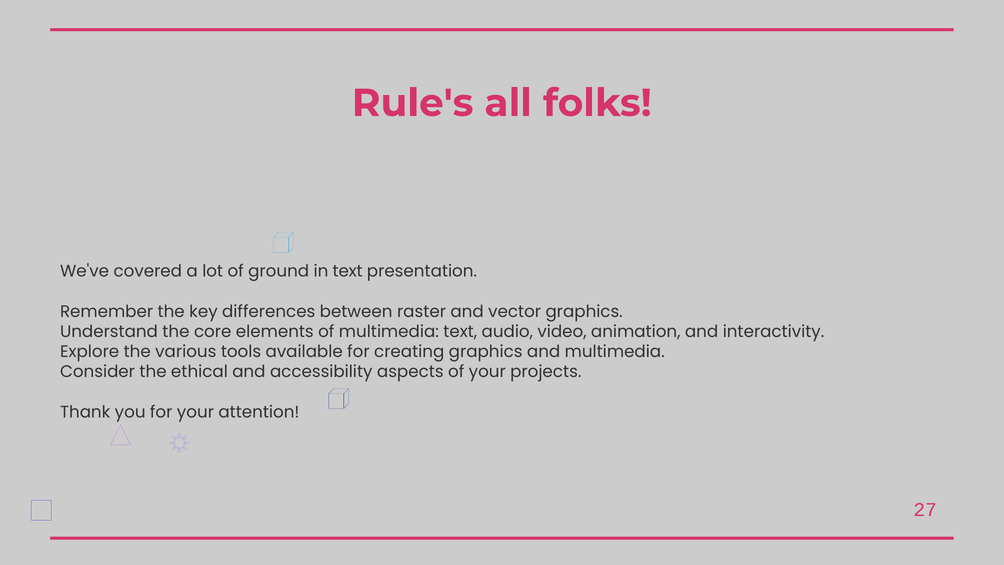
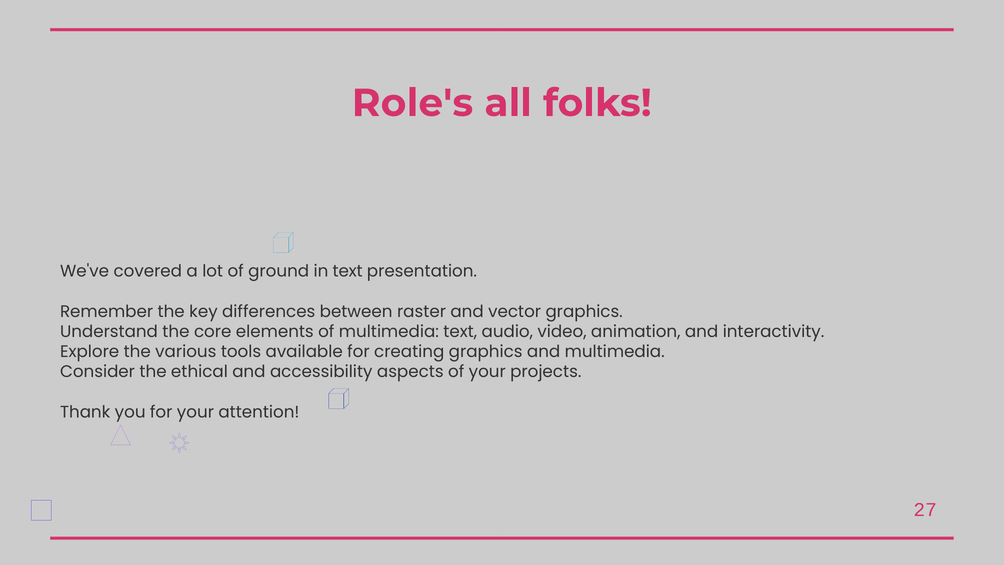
Rule's: Rule's -> Role's (413, 103)
